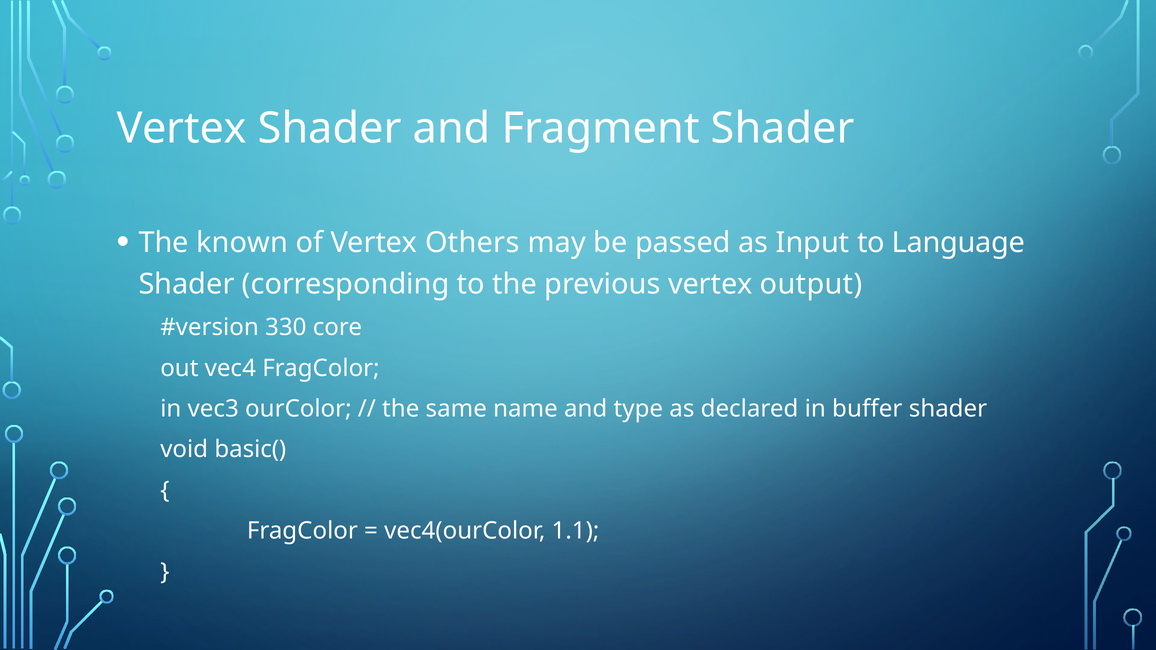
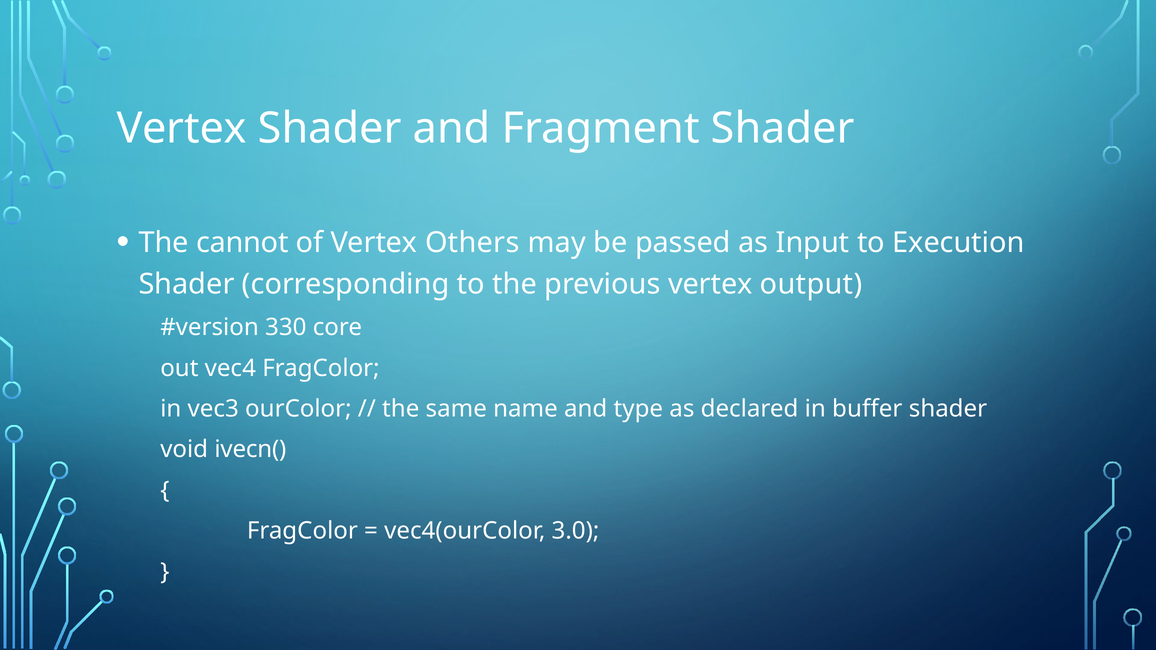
known: known -> cannot (242, 243)
Language: Language -> Execution (958, 243)
basic(: basic( -> ivecn( (250, 450)
1.1: 1.1 -> 3.0 (575, 531)
